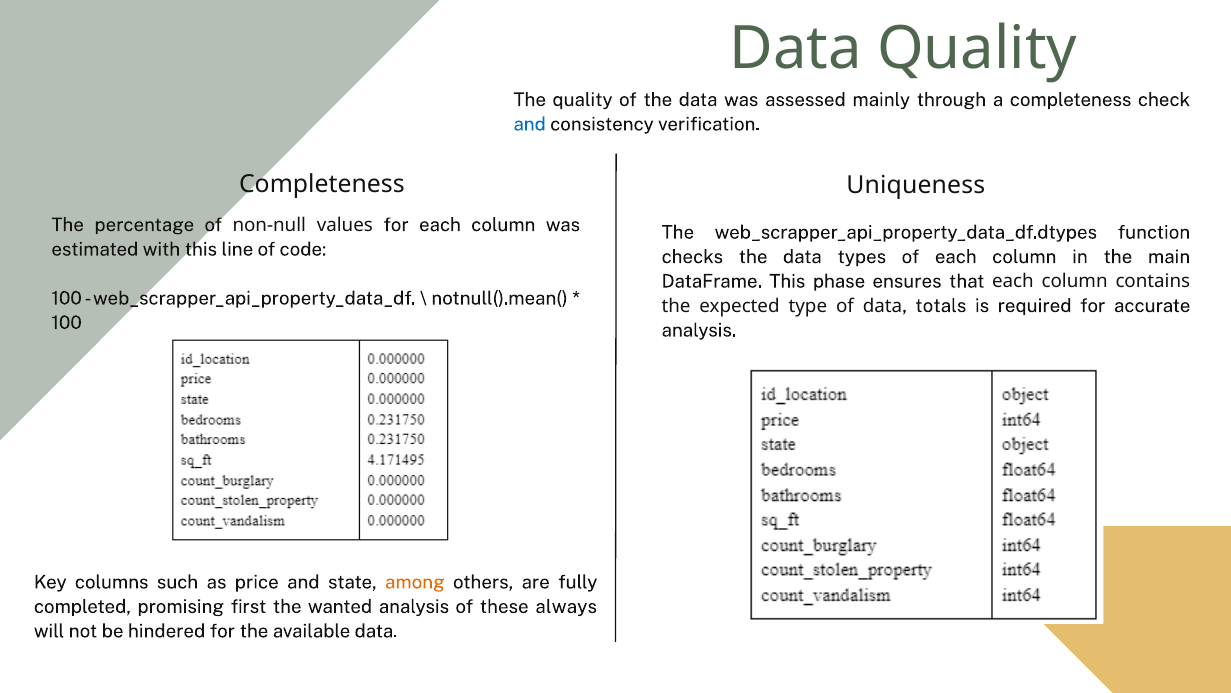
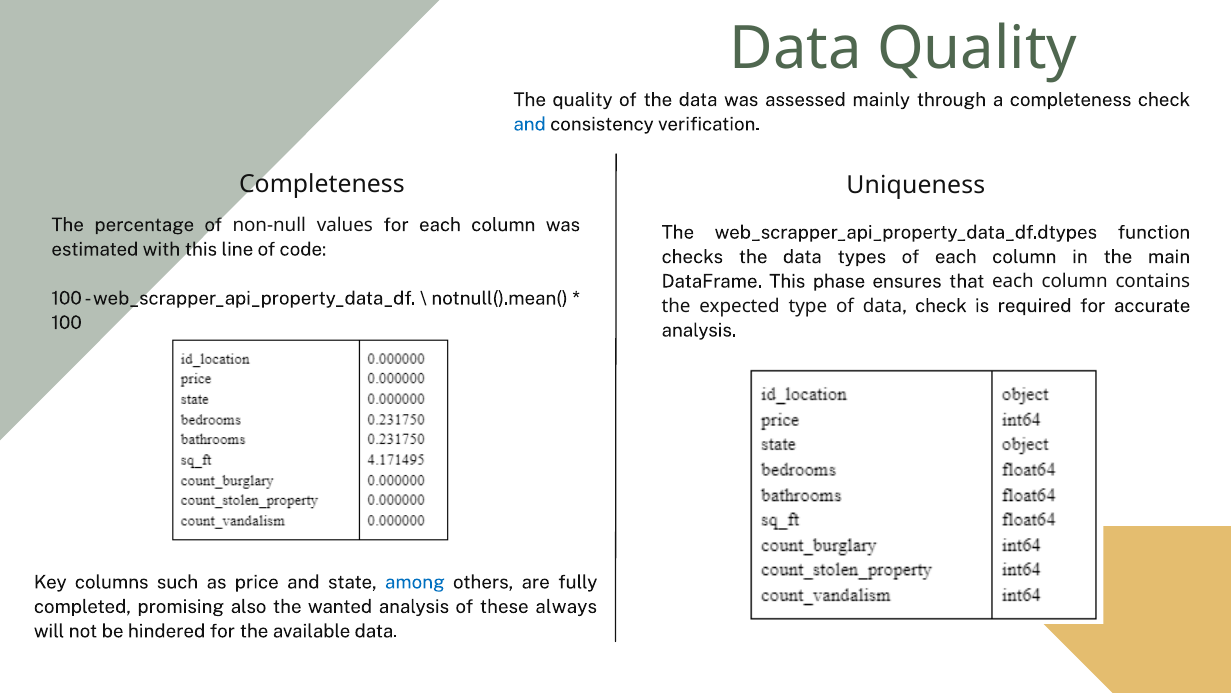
totals: totals -> check (941, 306)
among colour: orange -> blue (415, 582)
first: first -> also (249, 606)
